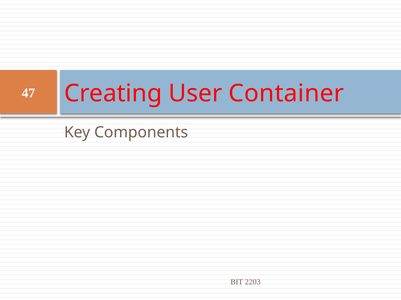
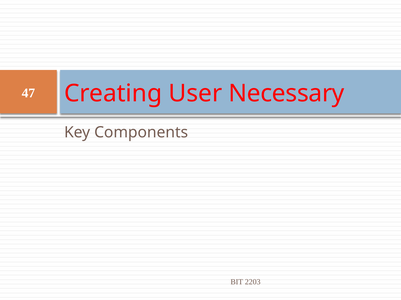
Container: Container -> Necessary (286, 94)
